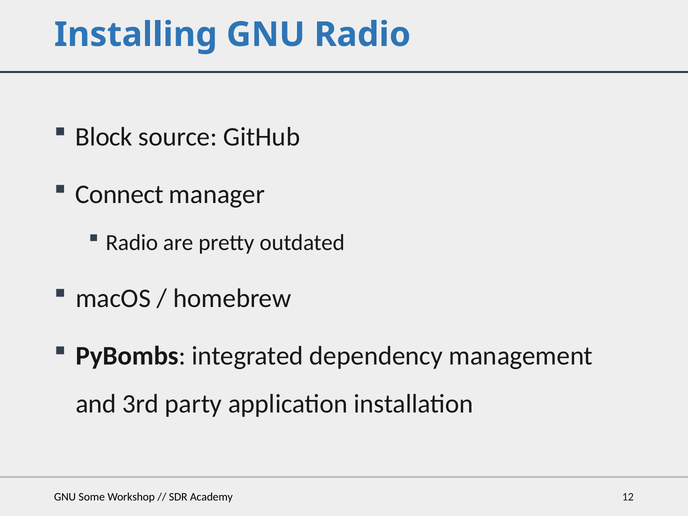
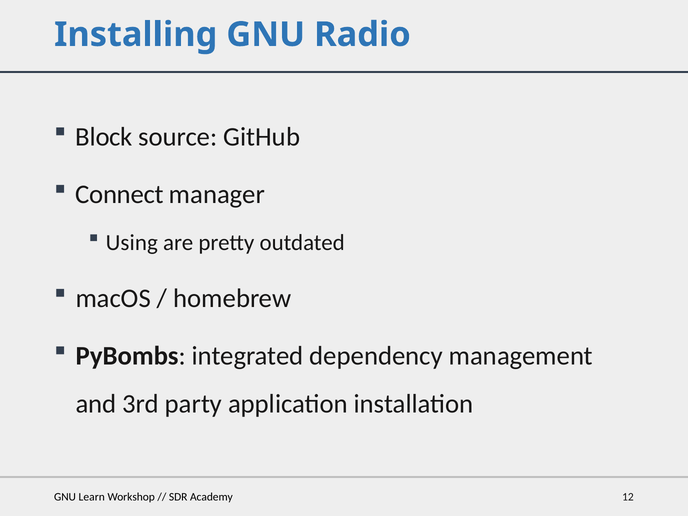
Radio: Radio -> Using (132, 243)
Some: Some -> Learn (92, 497)
